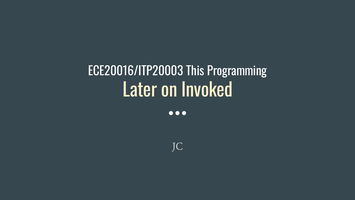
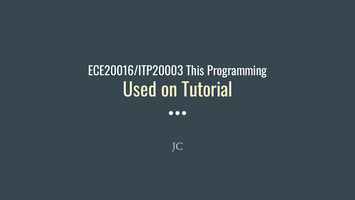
Later: Later -> Used (140, 90)
Invoked: Invoked -> Tutorial (207, 90)
